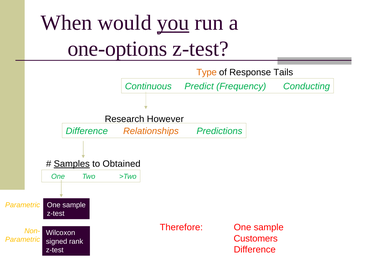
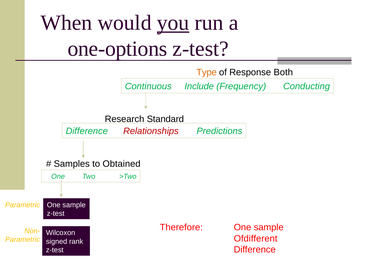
Tails: Tails -> Both (283, 73)
Predict: Predict -> Include (199, 87)
However: However -> Standard (165, 119)
Relationships colour: orange -> red (151, 131)
Samples underline: present -> none (72, 164)
Customers: Customers -> Ofdifferent (256, 239)
